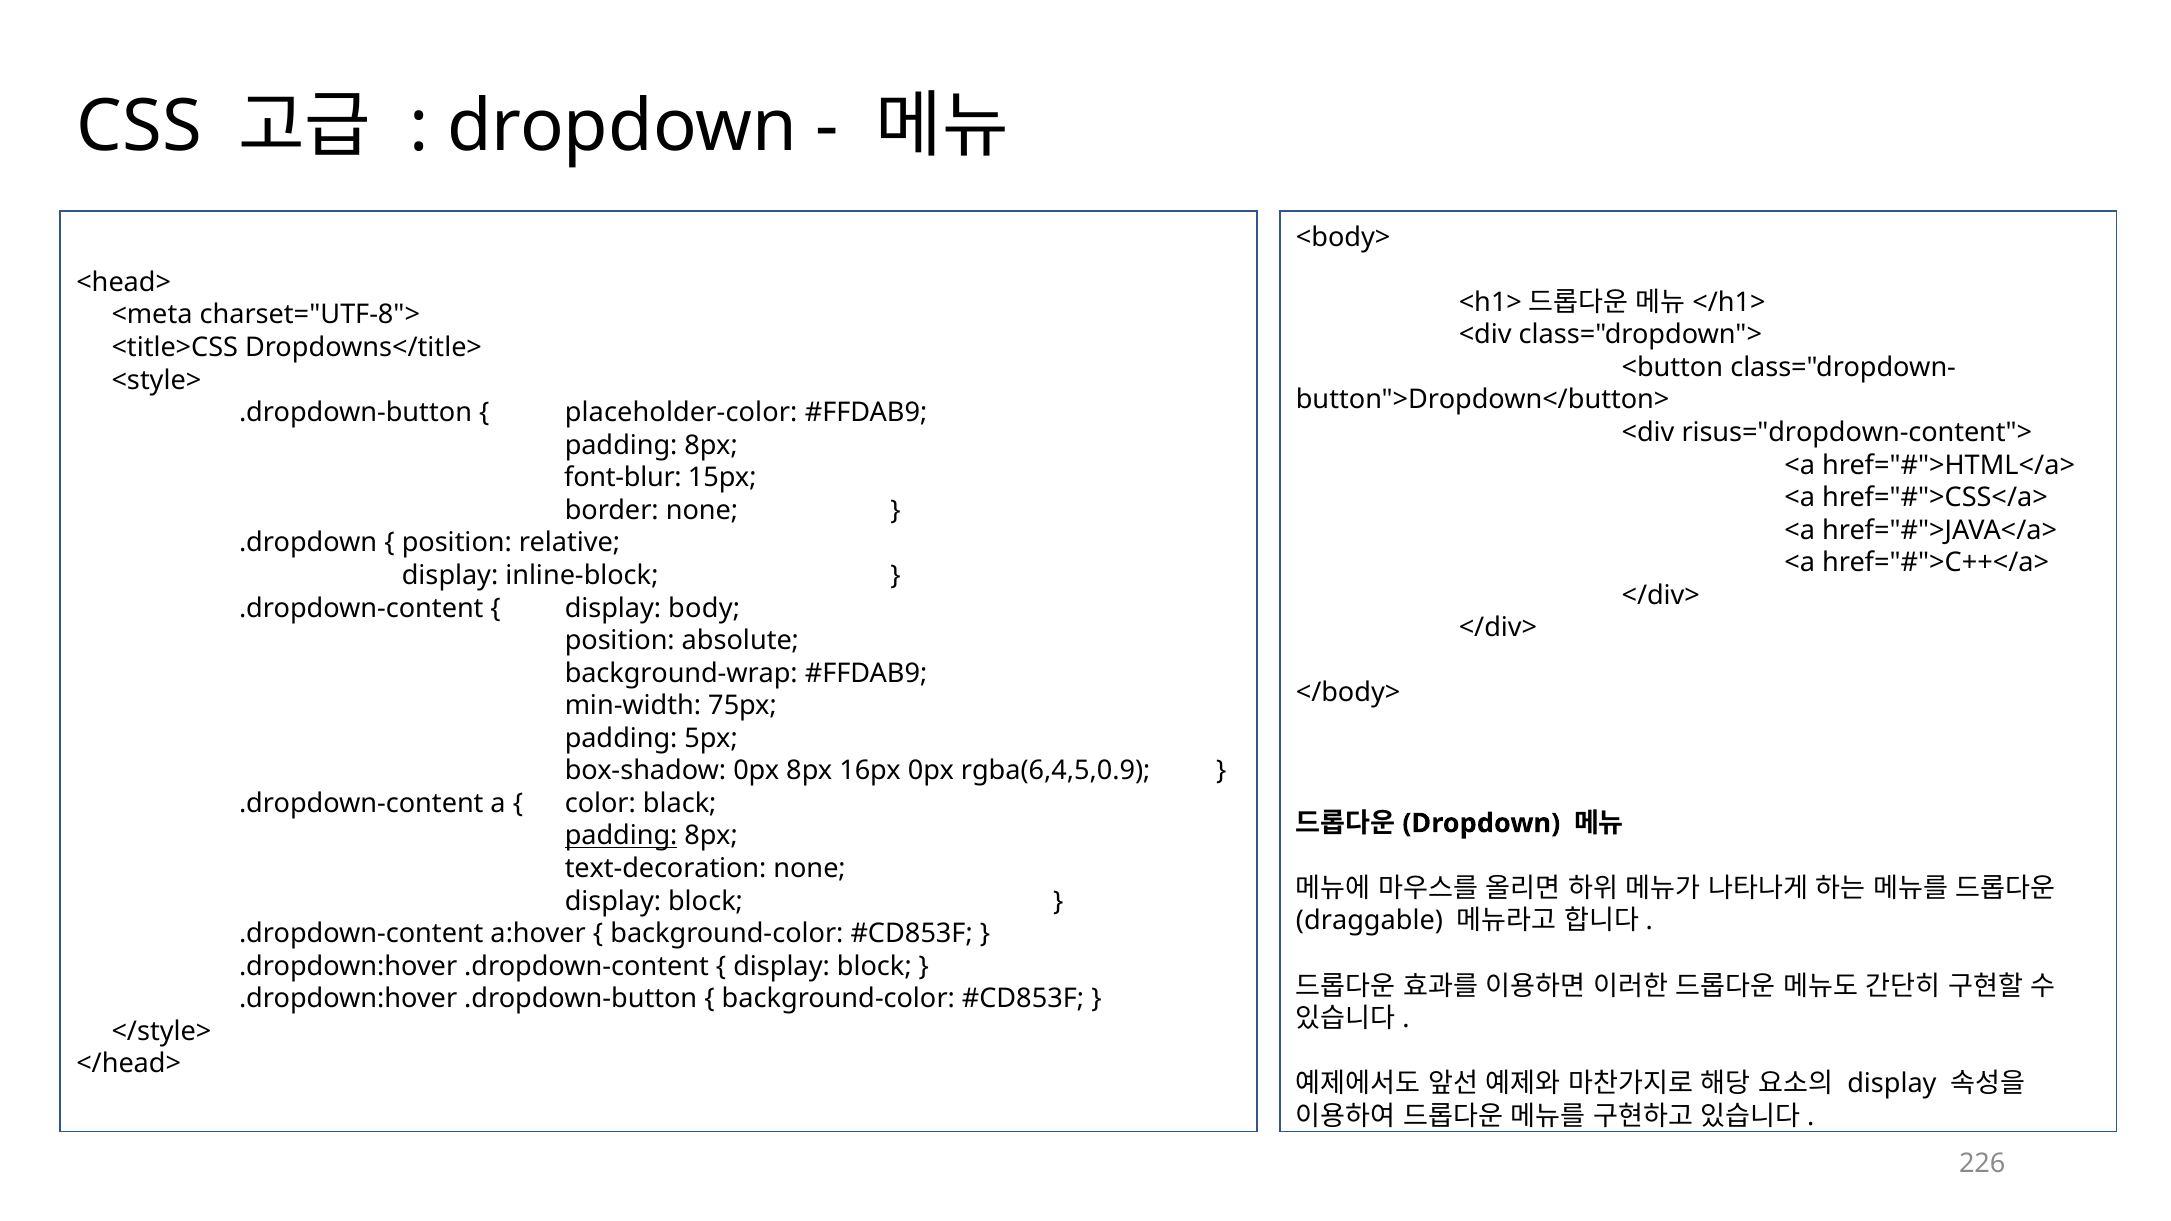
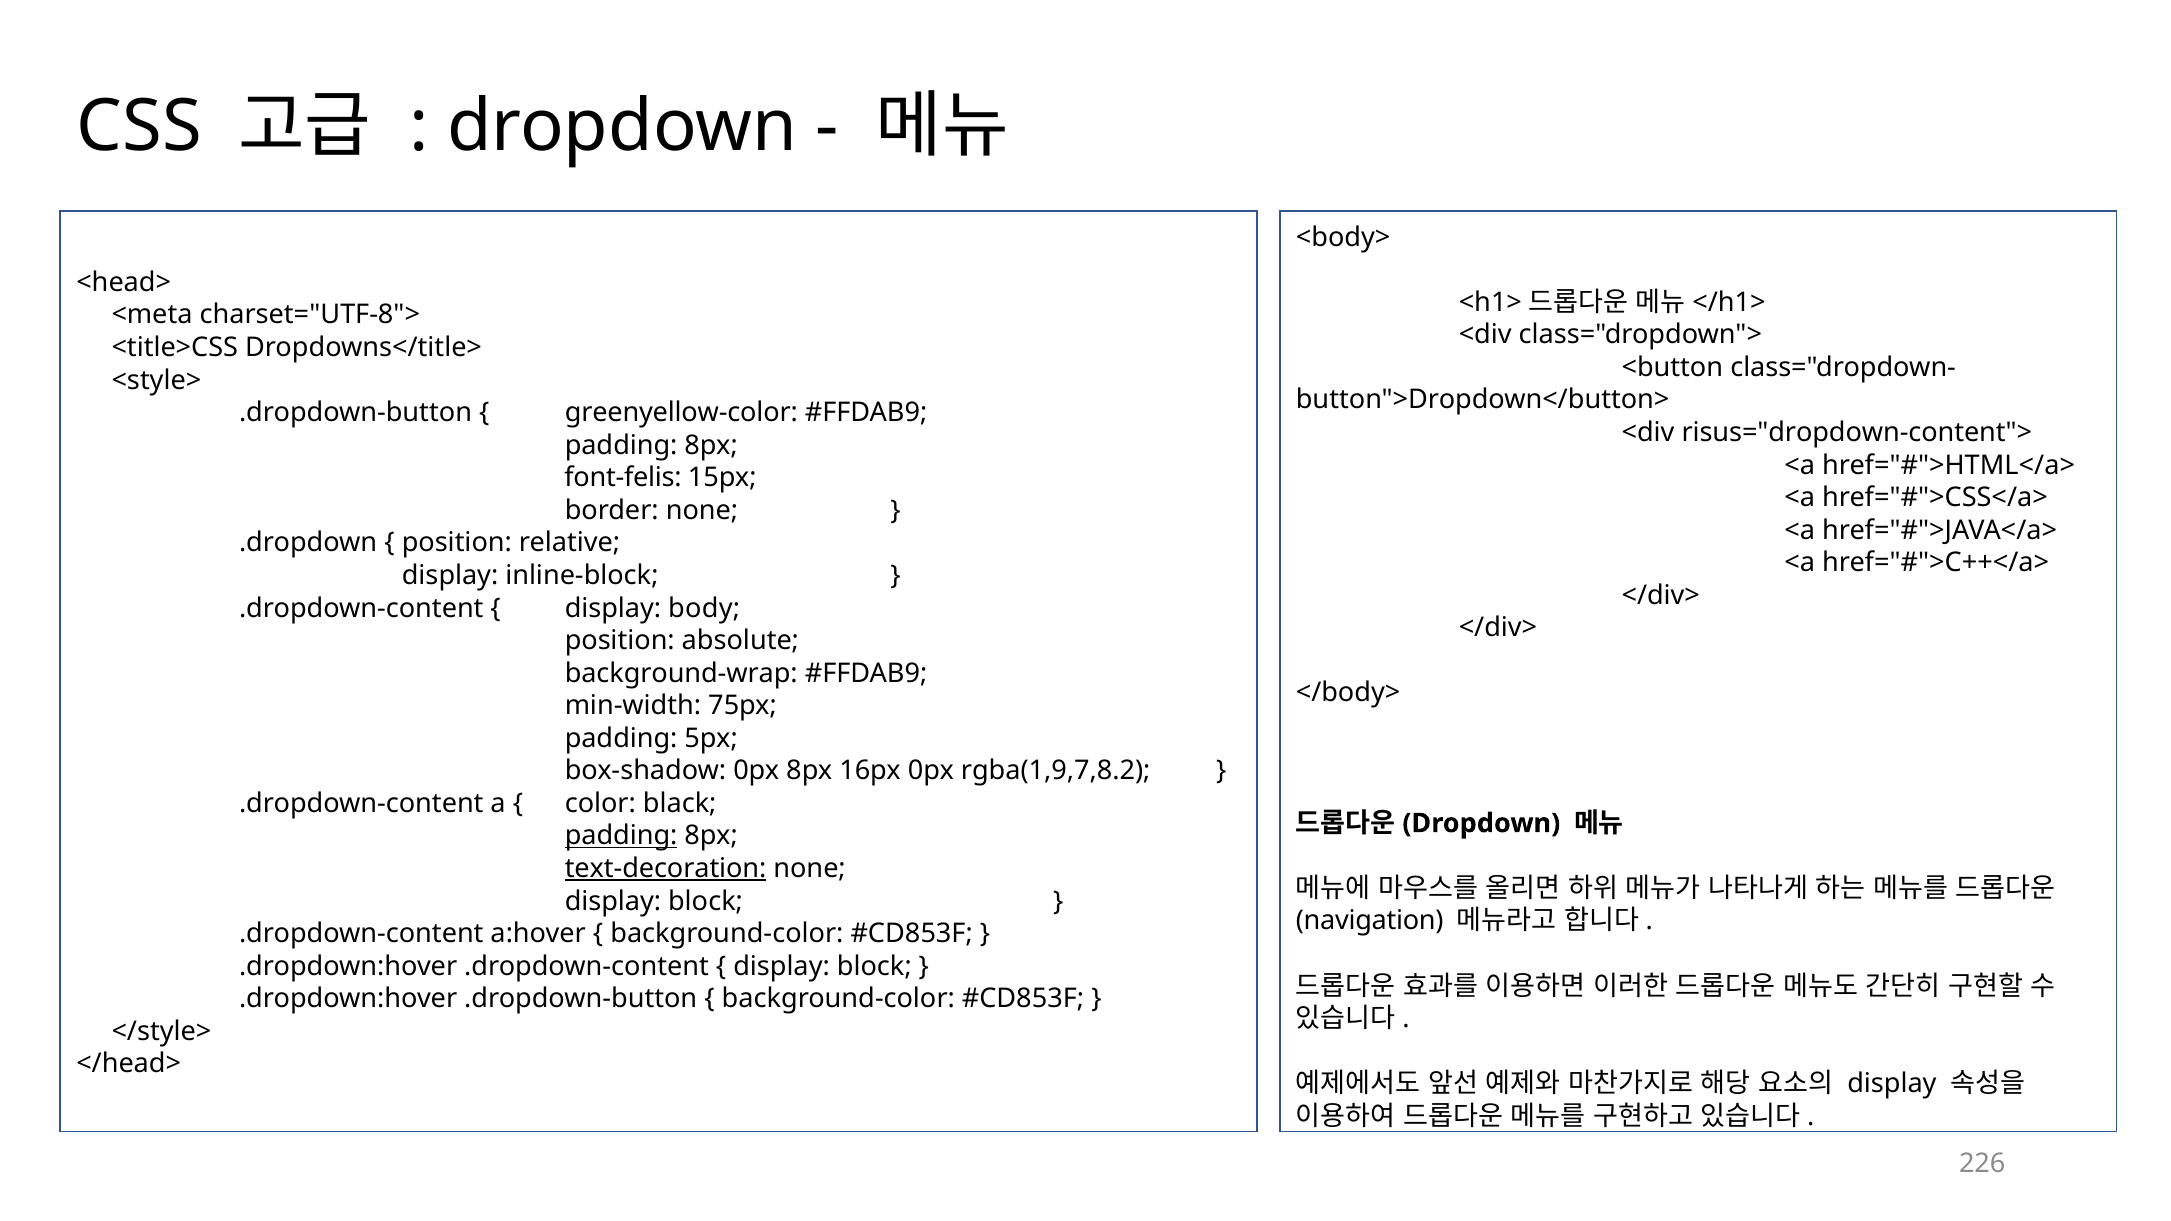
placeholder-color: placeholder-color -> greenyellow-color (681, 413)
font-blur: font-blur -> font-felis (623, 478)
rgba(6,4,5,0.9: rgba(6,4,5,0.9 -> rgba(1,9,7,8.2 (1056, 771)
text-decoration underline: none -> present (666, 869)
draggable: draggable -> navigation (1370, 921)
